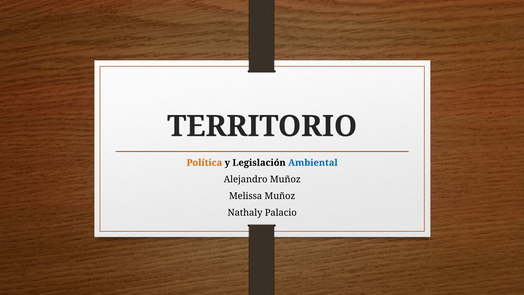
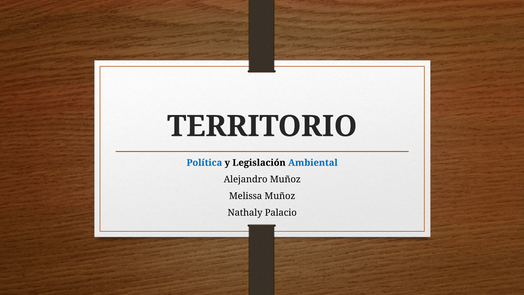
Política colour: orange -> blue (204, 163)
